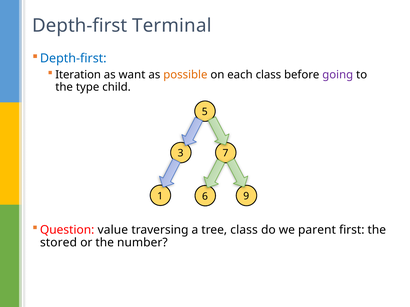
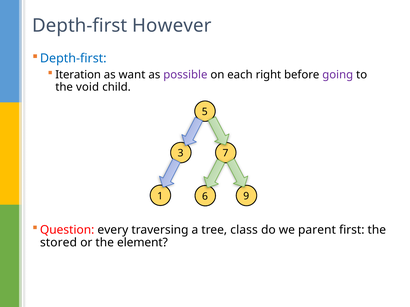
Terminal: Terminal -> However (172, 26)
possible colour: orange -> purple (185, 75)
each class: class -> right (268, 75)
type: type -> void (88, 87)
value: value -> every (113, 230)
number: number -> element (142, 243)
